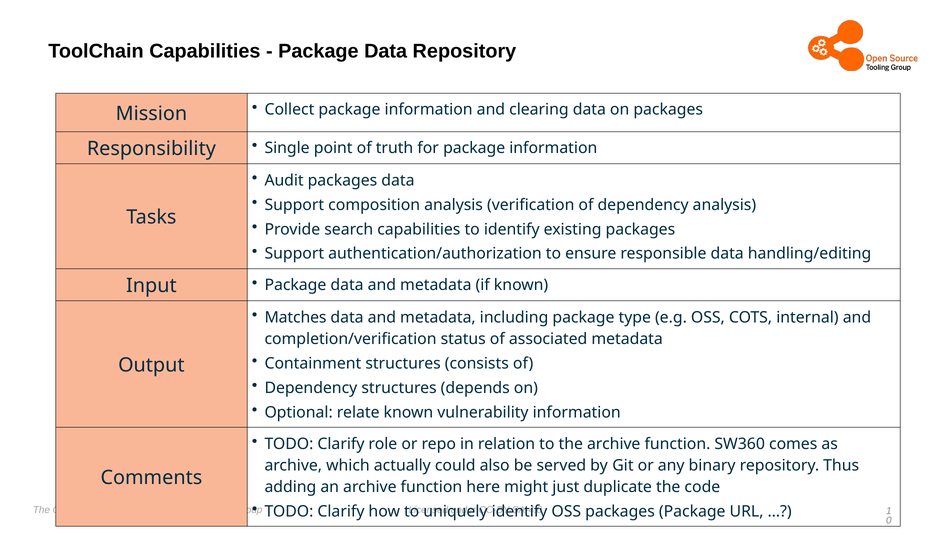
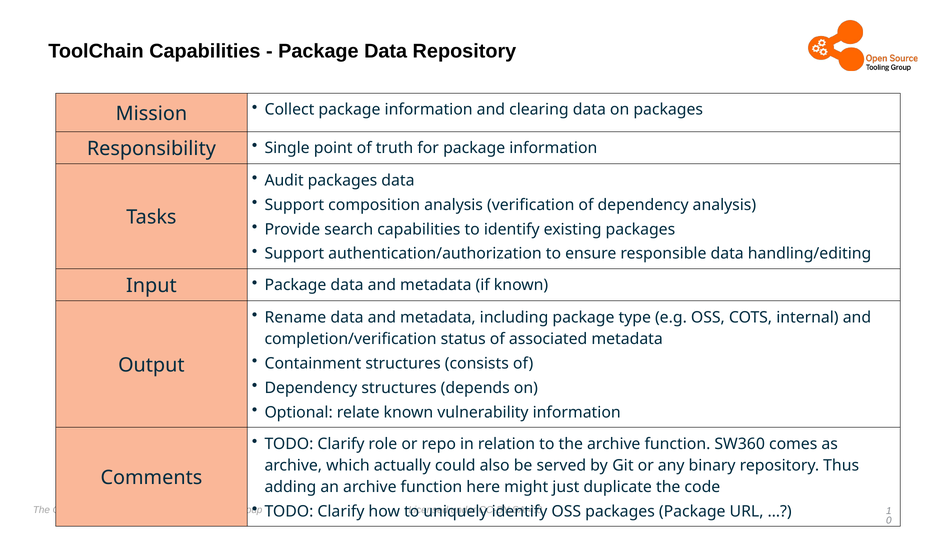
Matches: Matches -> Rename (295, 317)
